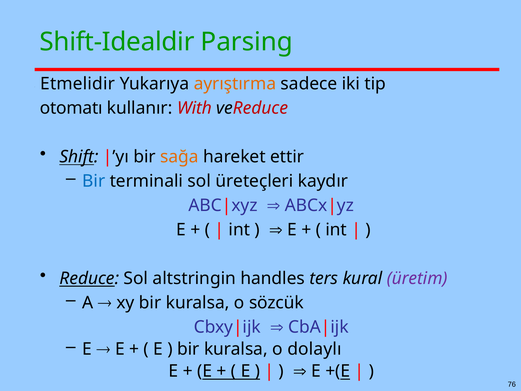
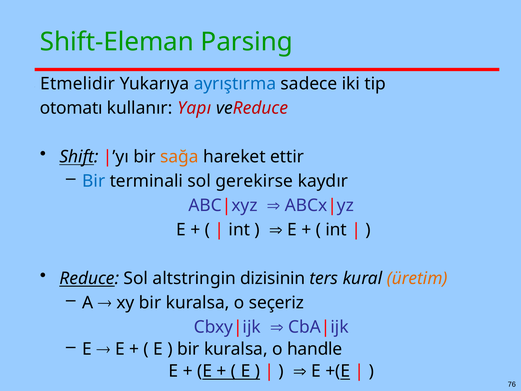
Shift-Idealdir: Shift-Idealdir -> Shift-Eleman (117, 42)
ayrıştırma colour: orange -> blue (235, 84)
With: With -> Yapı (194, 108)
üreteçleri: üreteçleri -> gerekirse (254, 181)
handles: handles -> dizisinin (273, 278)
üretim colour: purple -> orange (417, 278)
sözcük: sözcük -> seçeriz (276, 302)
dolaylı: dolaylı -> handle (315, 349)
